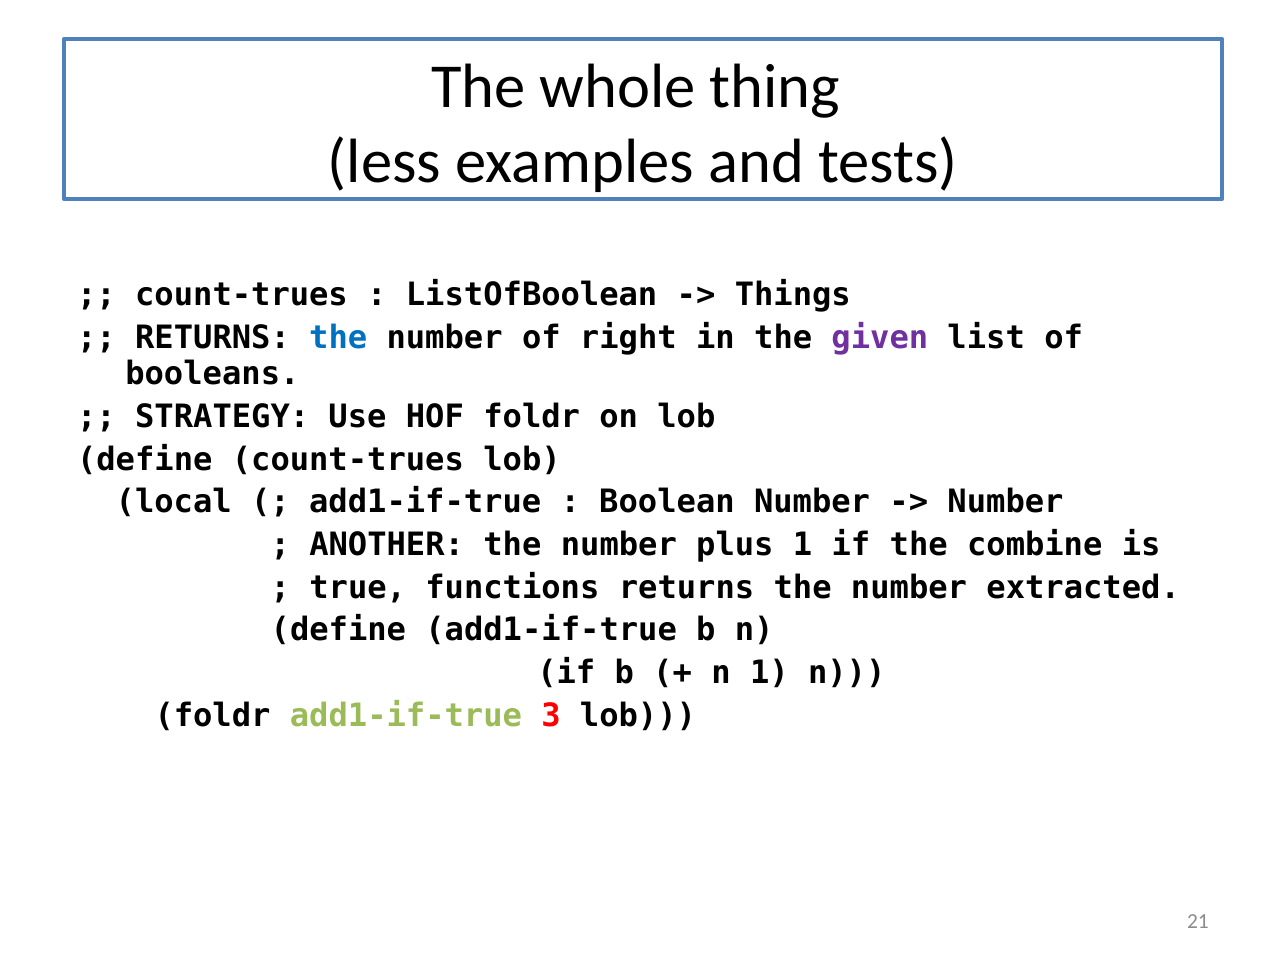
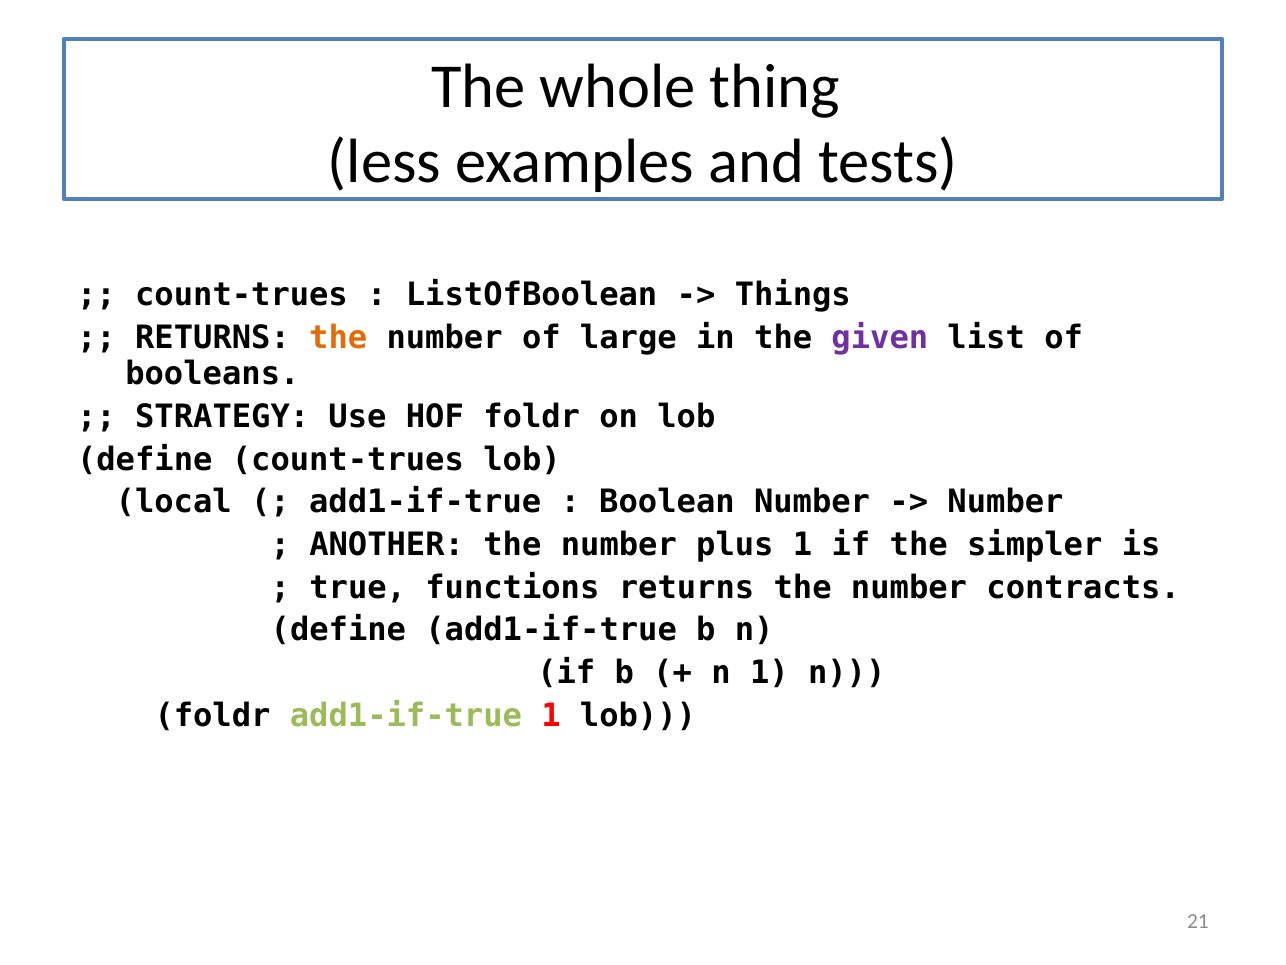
the colour: blue -> orange (338, 338)
right: right -> large (628, 338)
combine: combine -> simpler (1035, 545)
extracted: extracted -> contracts (1083, 587)
add1-if-true 3: 3 -> 1 (551, 715)
